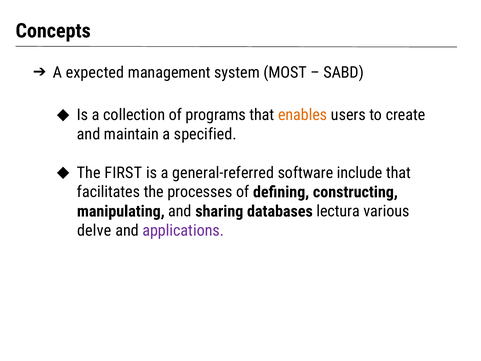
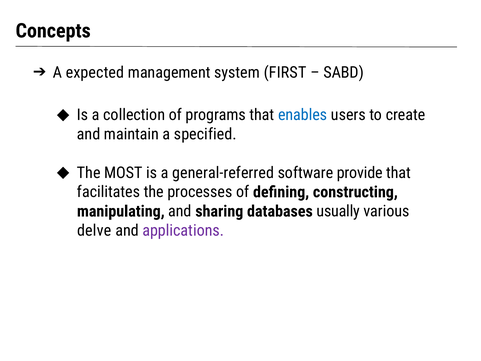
MOST: MOST -> FIRST (285, 72)
enables colour: orange -> blue (303, 115)
FIRST: FIRST -> MOST (123, 173)
include: include -> provide (360, 173)
lectura: lectura -> usually (338, 211)
